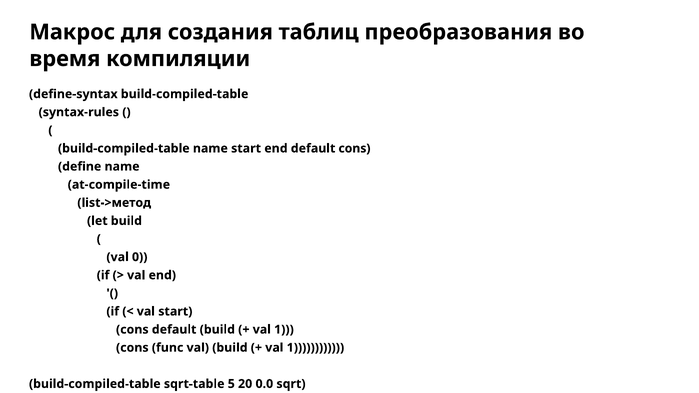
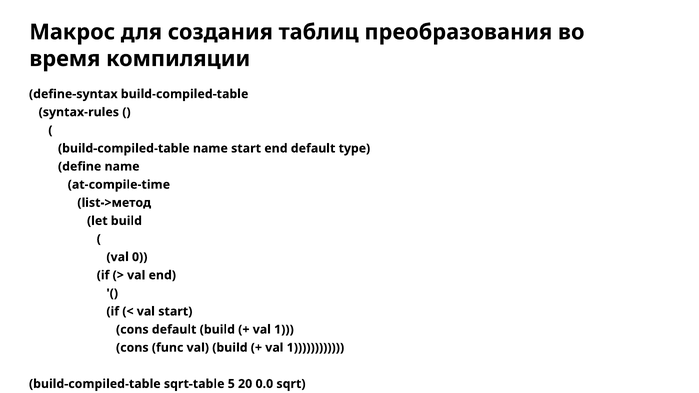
default cons: cons -> type (354, 148)
